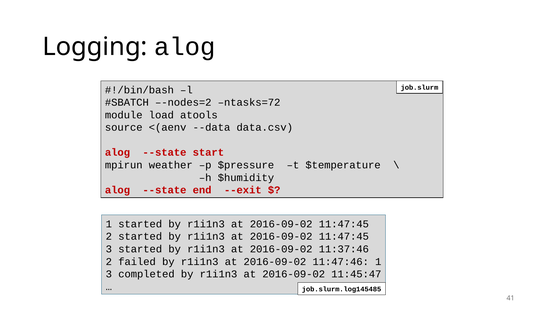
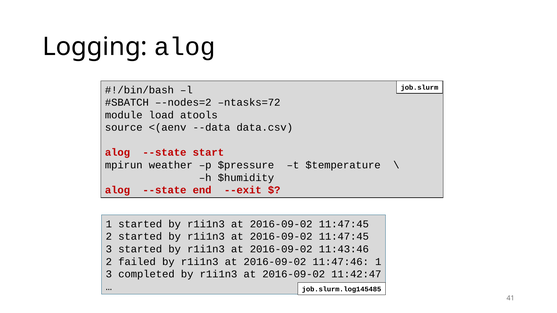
11:37:46: 11:37:46 -> 11:43:46 (344, 249)
11:45:47: 11:45:47 -> 11:42:47 (356, 274)
